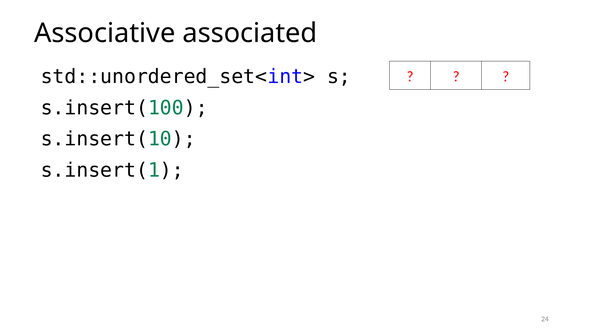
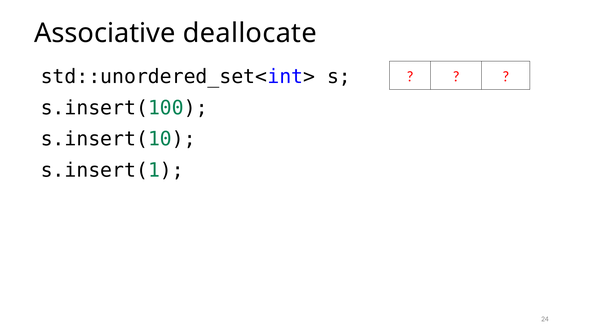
associated: associated -> deallocate (250, 33)
